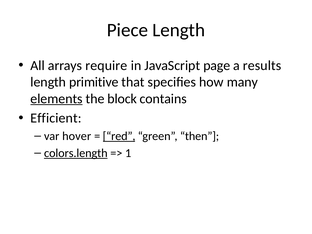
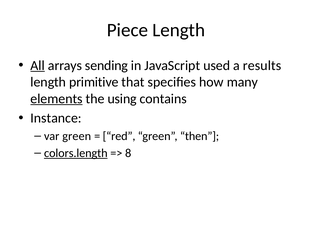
All underline: none -> present (38, 65)
require: require -> sending (106, 65)
page: page -> used (217, 65)
block: block -> using (122, 99)
Efficient: Efficient -> Instance (56, 118)
var hover: hover -> green (77, 136)
red underline: present -> none (119, 136)
1: 1 -> 8 (128, 153)
